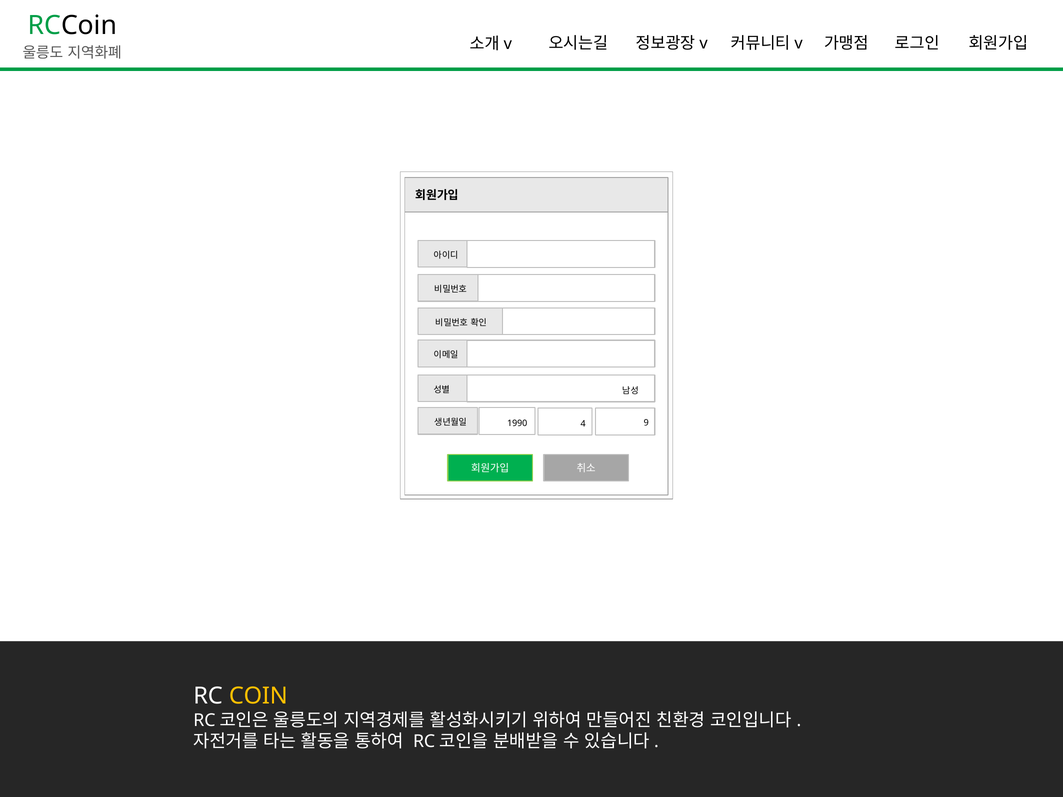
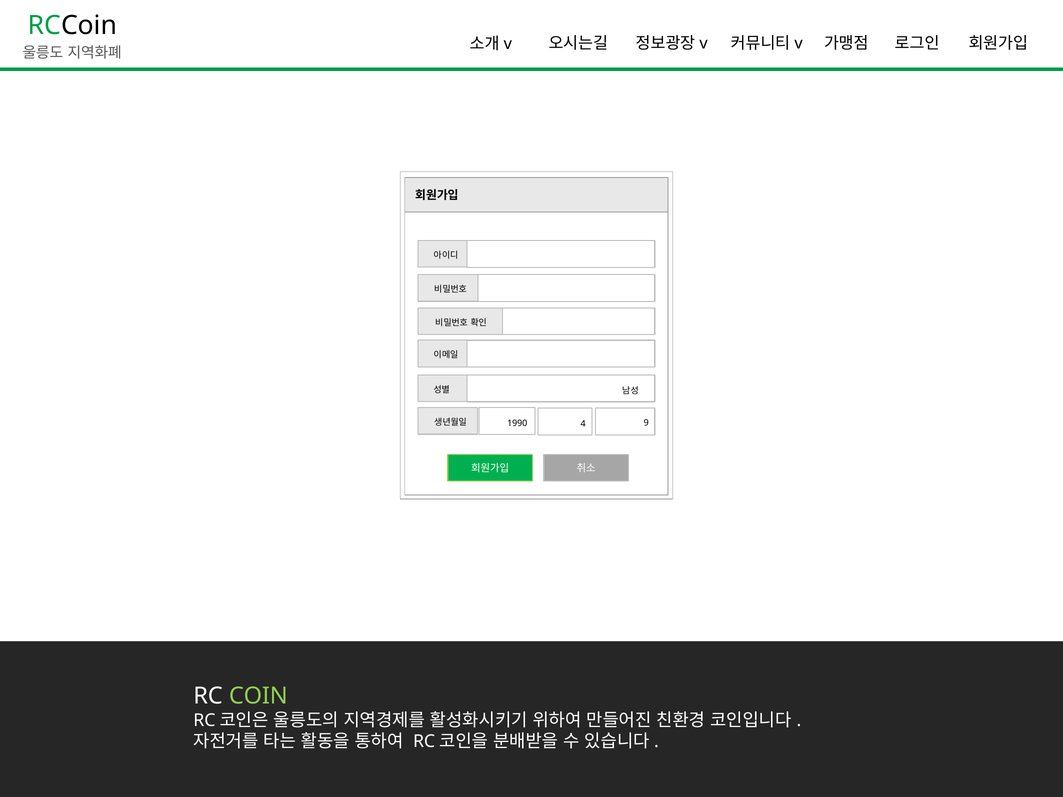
COIN colour: yellow -> light green (258, 696)
